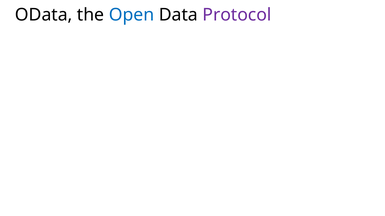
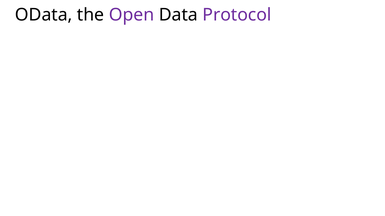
Open colour: blue -> purple (132, 15)
